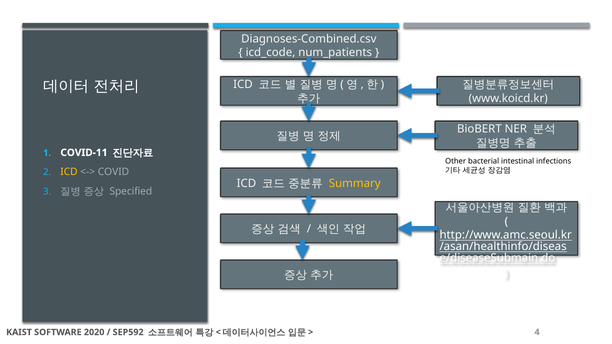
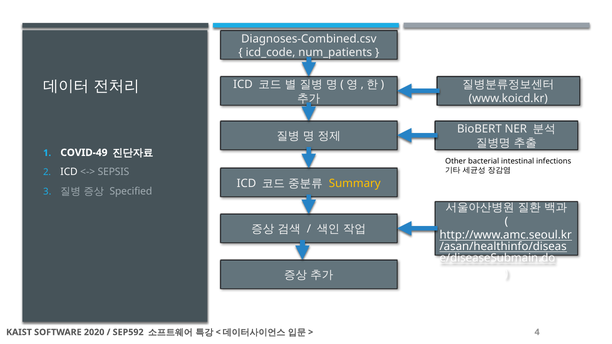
COVID-11: COVID-11 -> COVID-49 (84, 153)
ICD colour: yellow -> white (69, 172)
COVID: COVID -> SEPSIS (114, 172)
